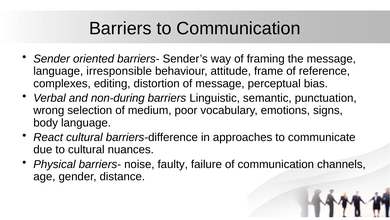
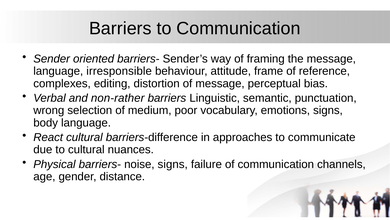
non-during: non-during -> non-rather (118, 98)
noise faulty: faulty -> signs (173, 164)
